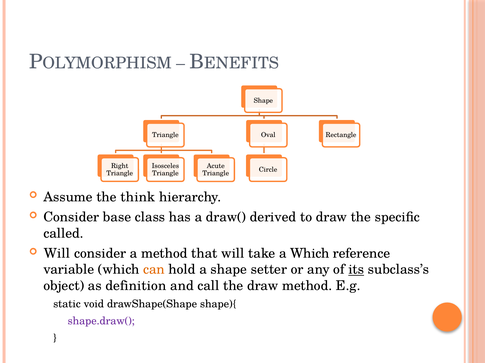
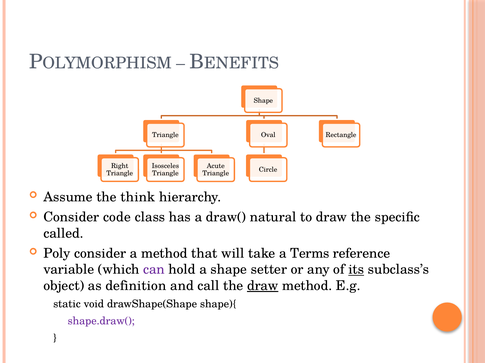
base: base -> code (117, 218)
derived: derived -> natural (273, 218)
Will: Will -> Poly (57, 254)
a Which: Which -> Terms (310, 254)
can colour: orange -> purple (154, 270)
draw underline: none -> present (263, 286)
